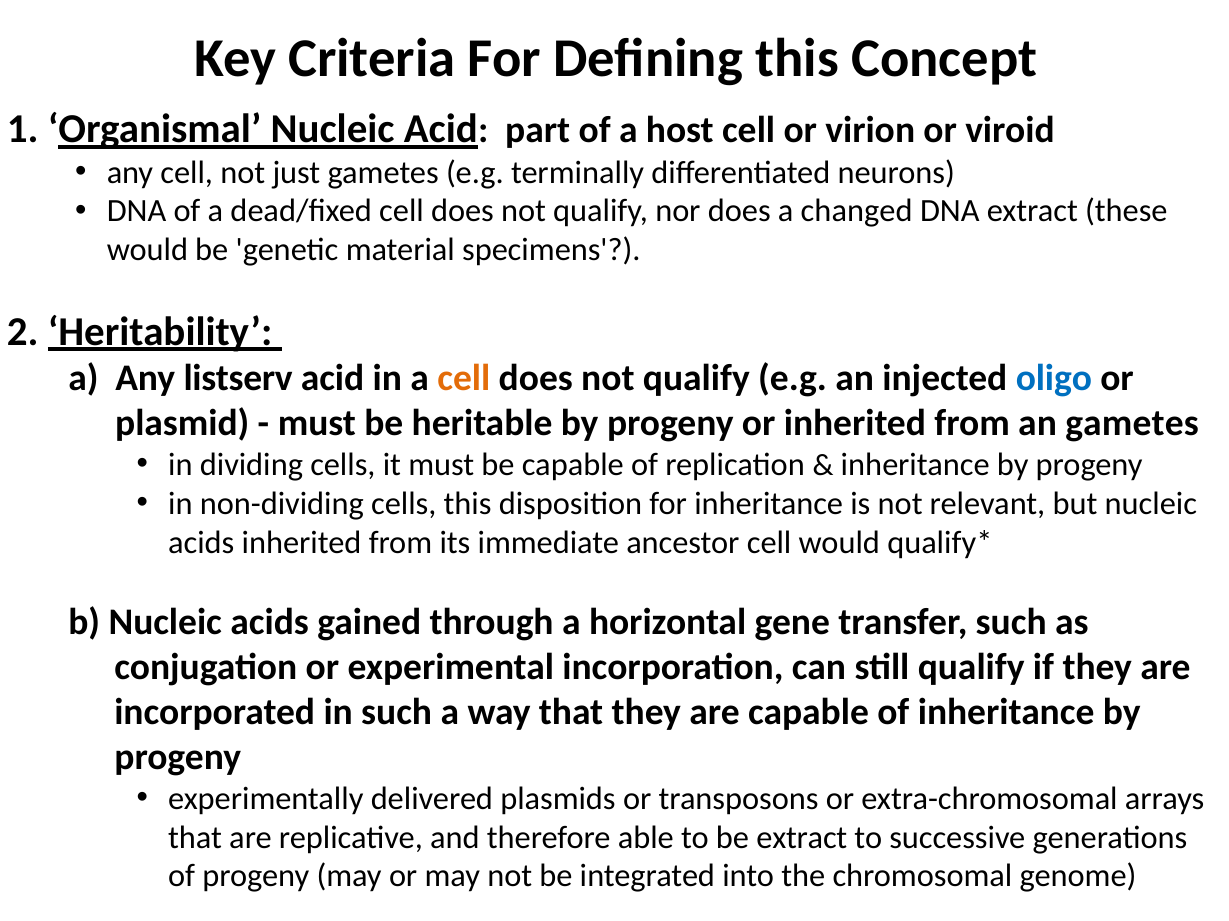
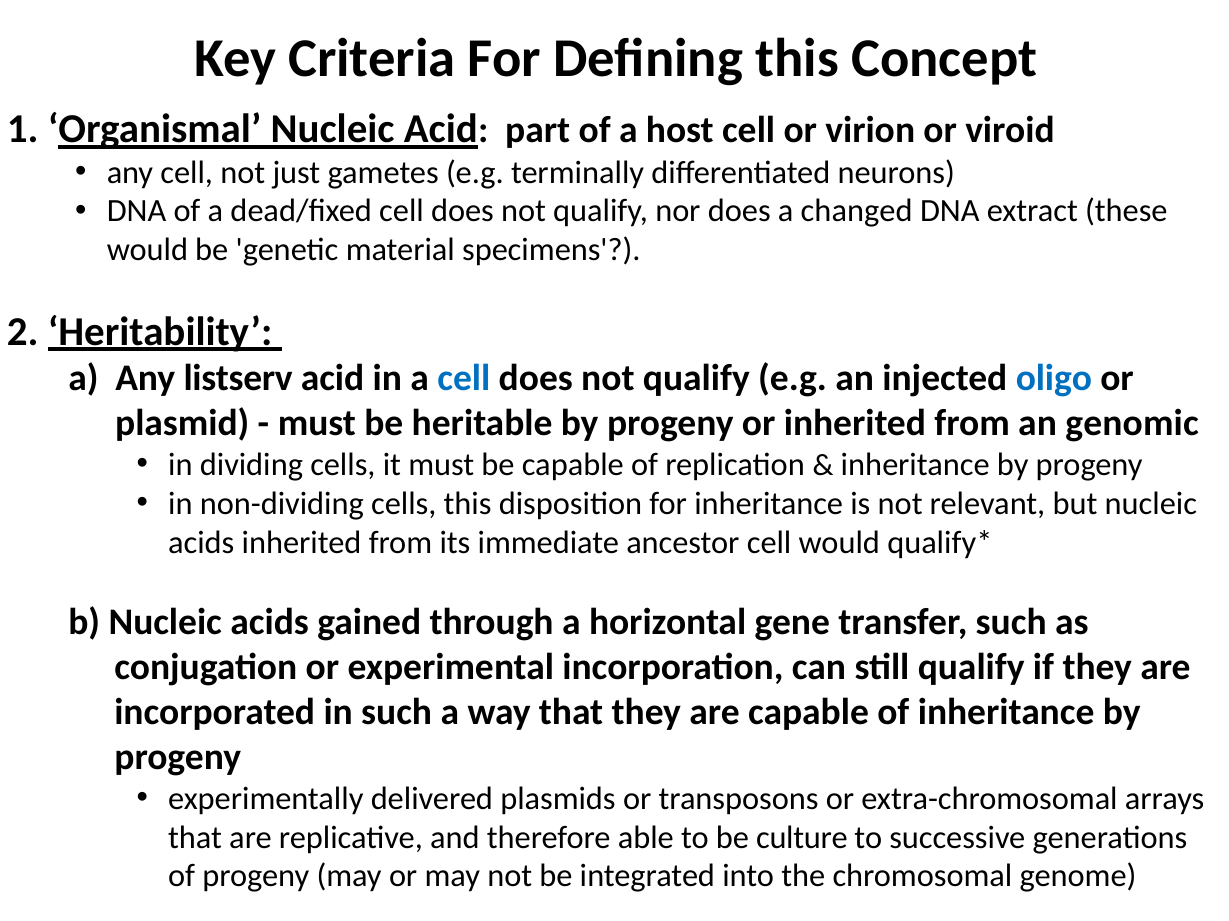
cell colour: orange -> blue (464, 379)
an gametes: gametes -> genomic (1132, 424)
be extract: extract -> culture (802, 838)
